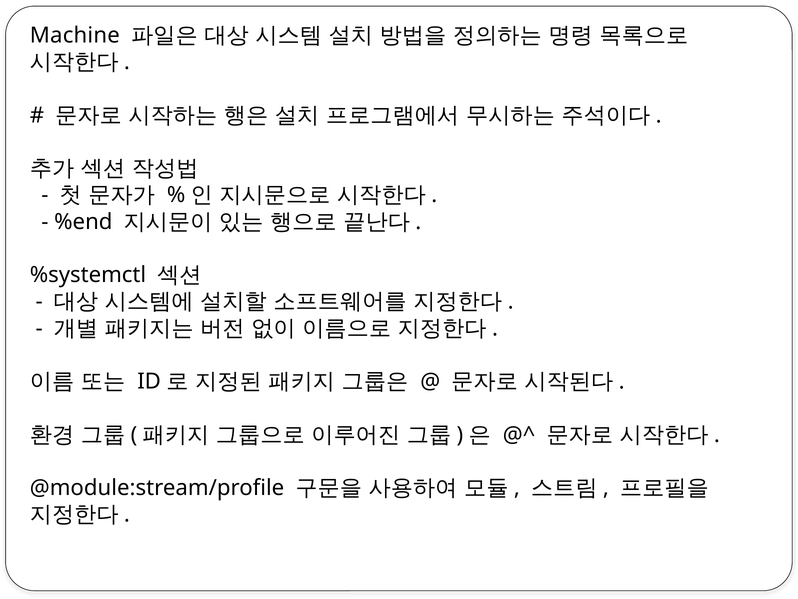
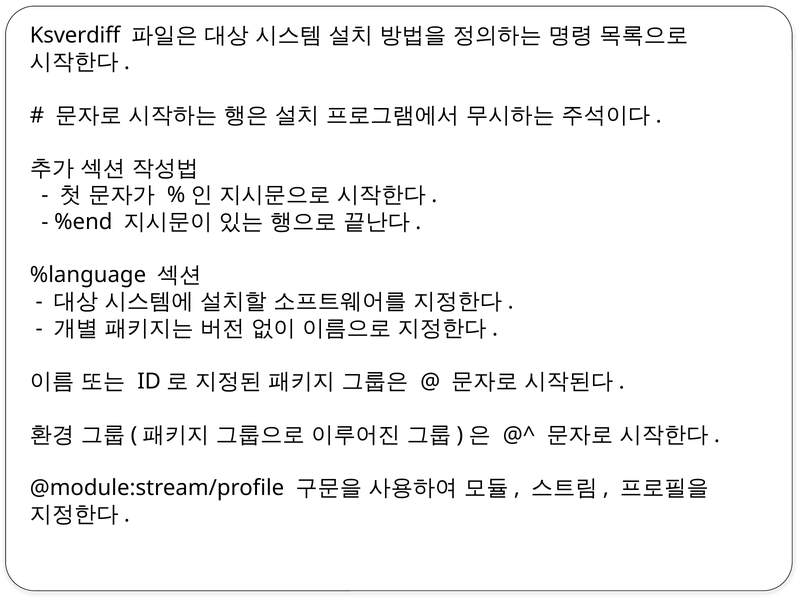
Machine: Machine -> Ksverdiff (75, 35)
%systemctl: %systemctl -> %language (88, 275)
